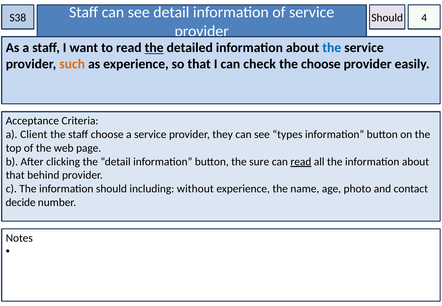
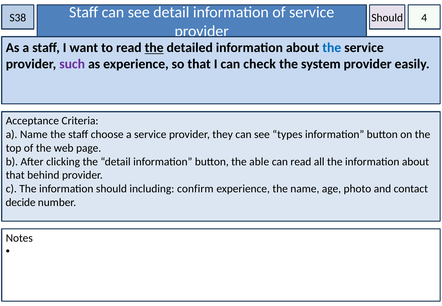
such colour: orange -> purple (72, 64)
the choose: choose -> system (321, 64)
a Client: Client -> Name (34, 134)
sure: sure -> able (259, 162)
read underline: present -> none (301, 162)
without: without -> confirm (195, 189)
